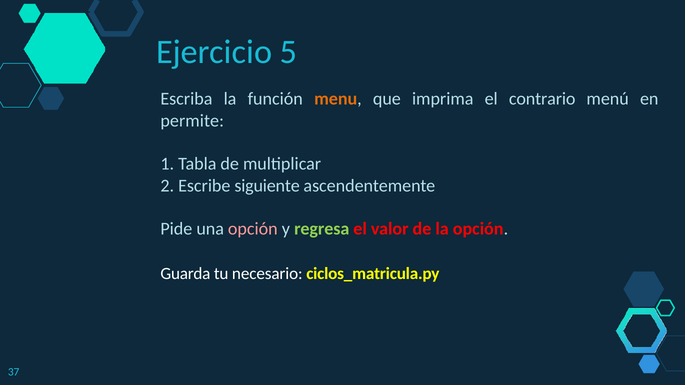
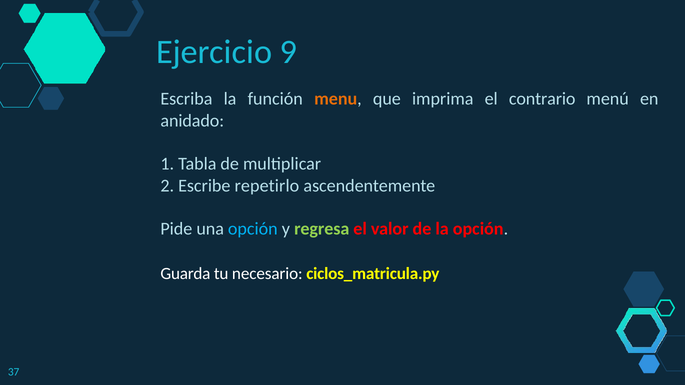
5: 5 -> 9 (289, 52)
permite: permite -> anidado (192, 121)
siguiente: siguiente -> repetirlo (267, 186)
opción colour: pink -> light blue (253, 229)
